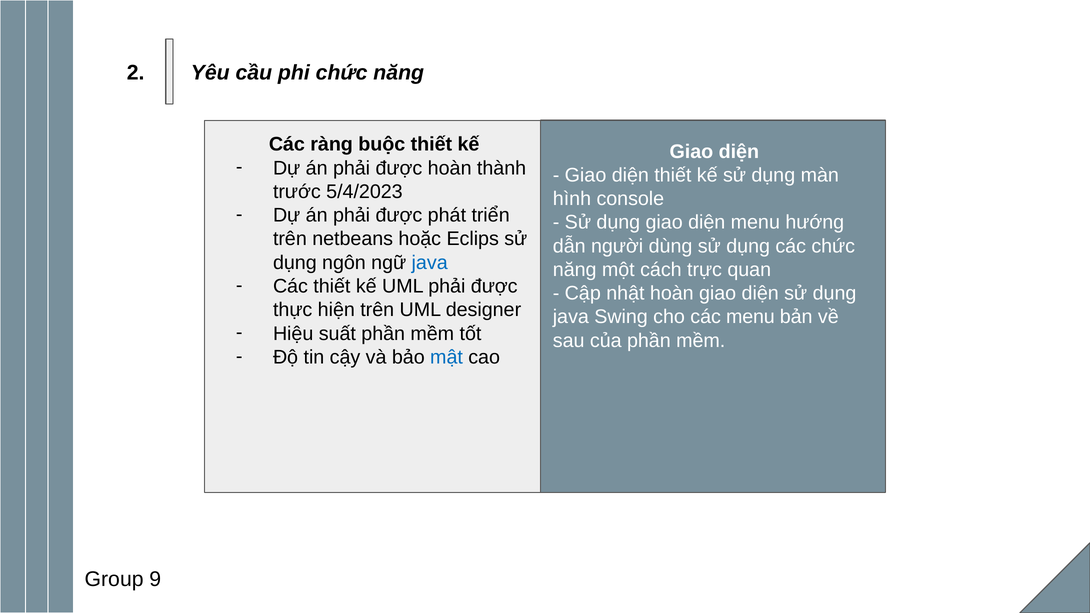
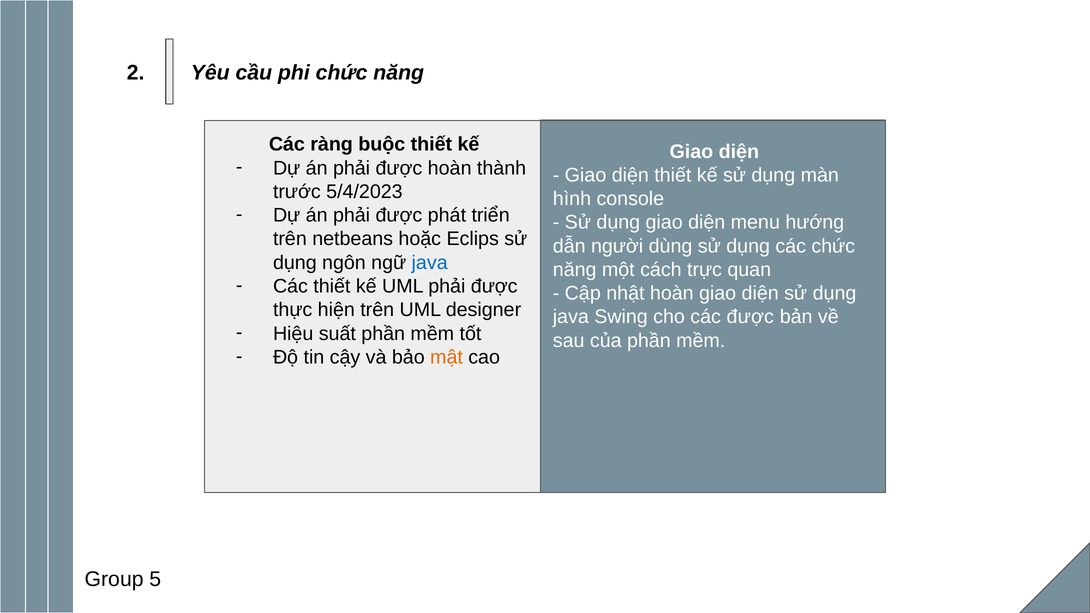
các menu: menu -> được (750, 317)
mật colour: blue -> orange (447, 357)
9: 9 -> 5 (155, 579)
